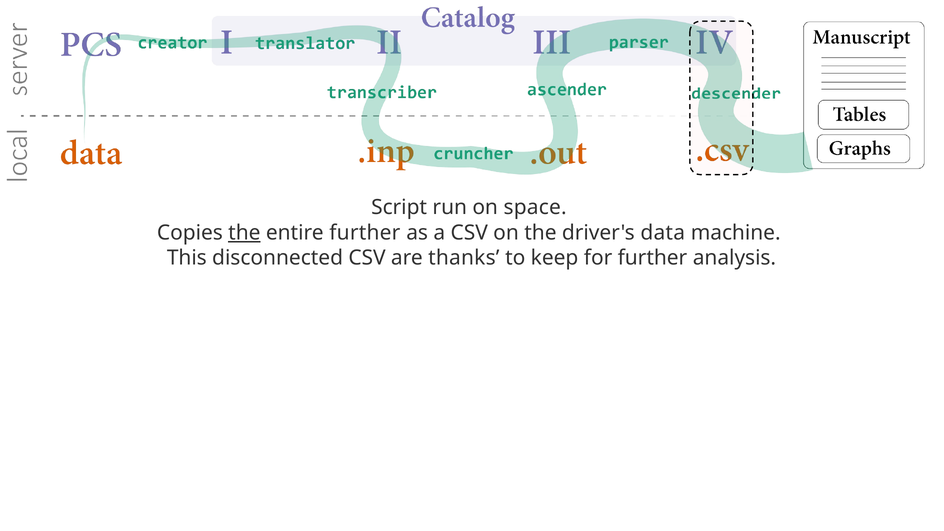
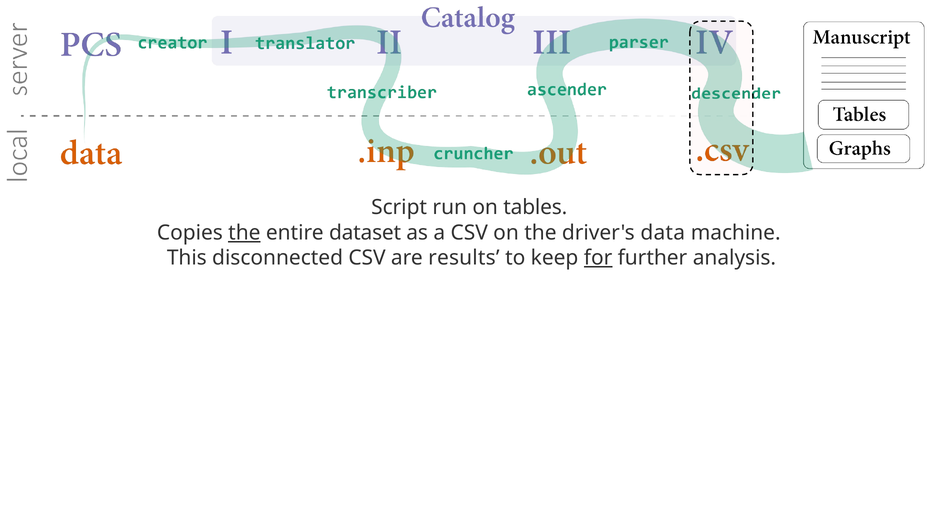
space: space -> tables (535, 207)
entire further: further -> dataset (365, 233)
thanks: thanks -> results (464, 258)
for underline: none -> present (598, 258)
